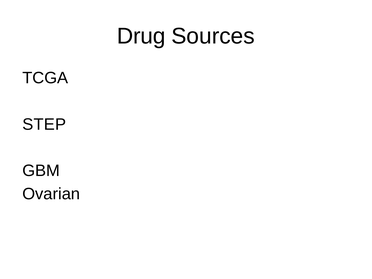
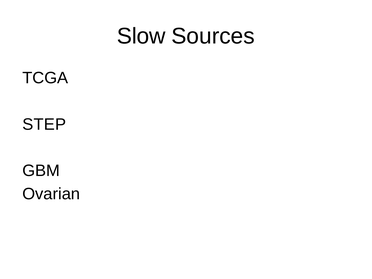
Drug: Drug -> Slow (141, 36)
